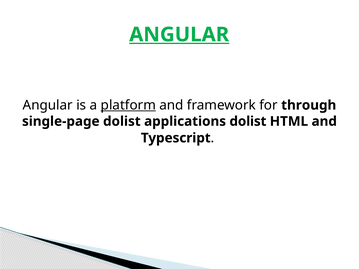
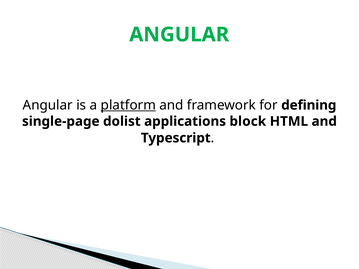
ANGULAR underline: present -> none (179, 35)
through: through -> defining (309, 105)
applications dolist: dolist -> block (248, 121)
